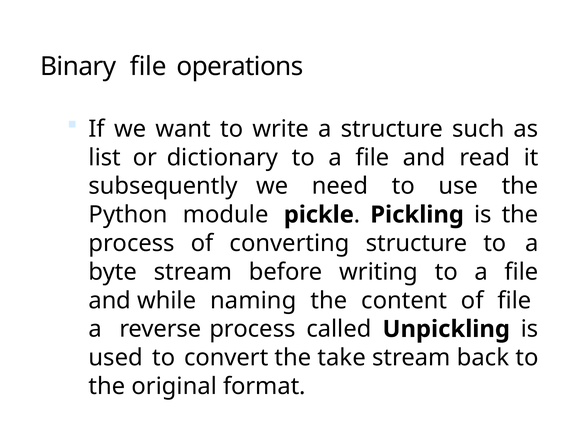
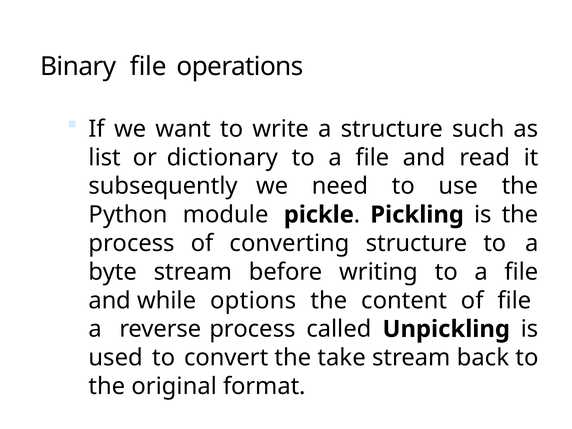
naming: naming -> options (253, 300)
